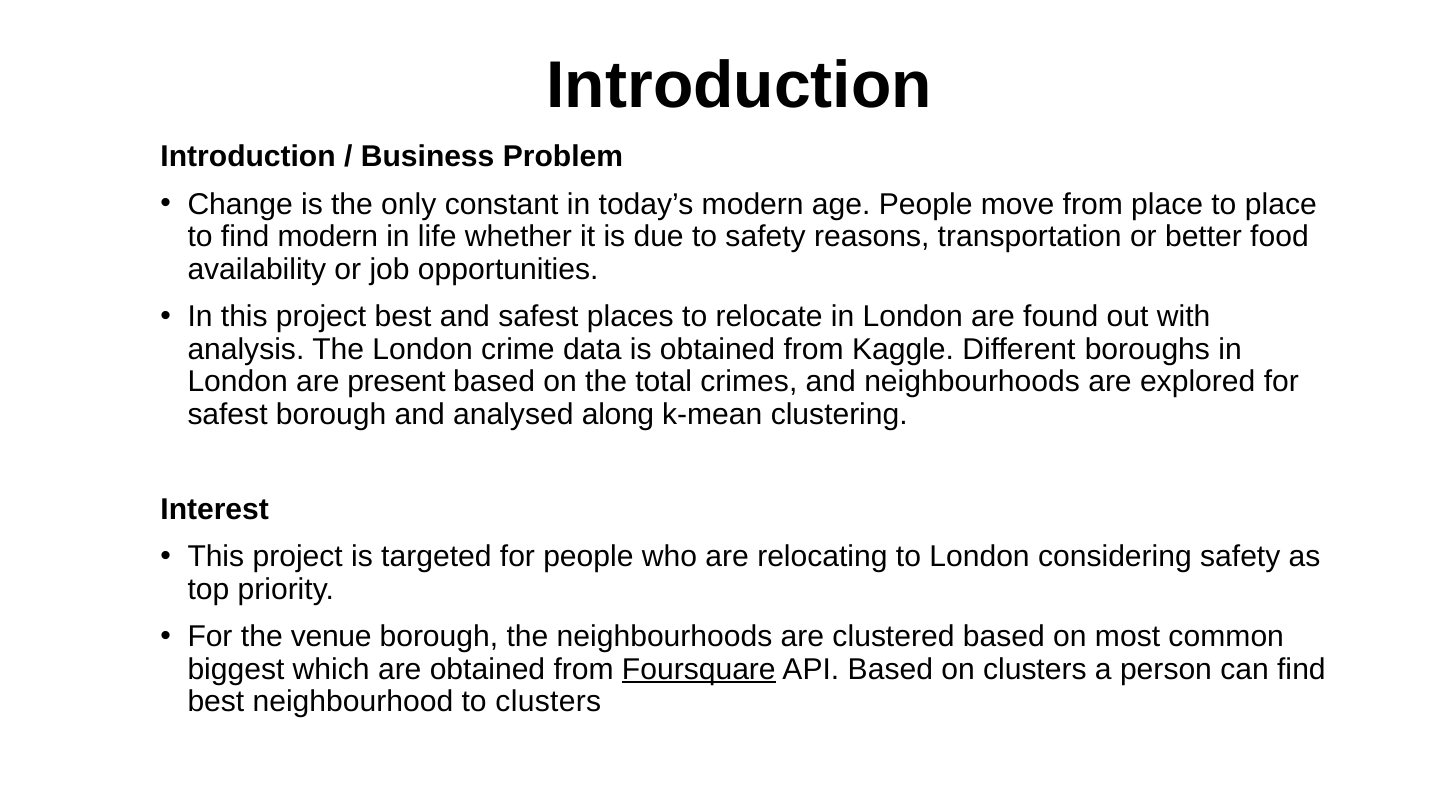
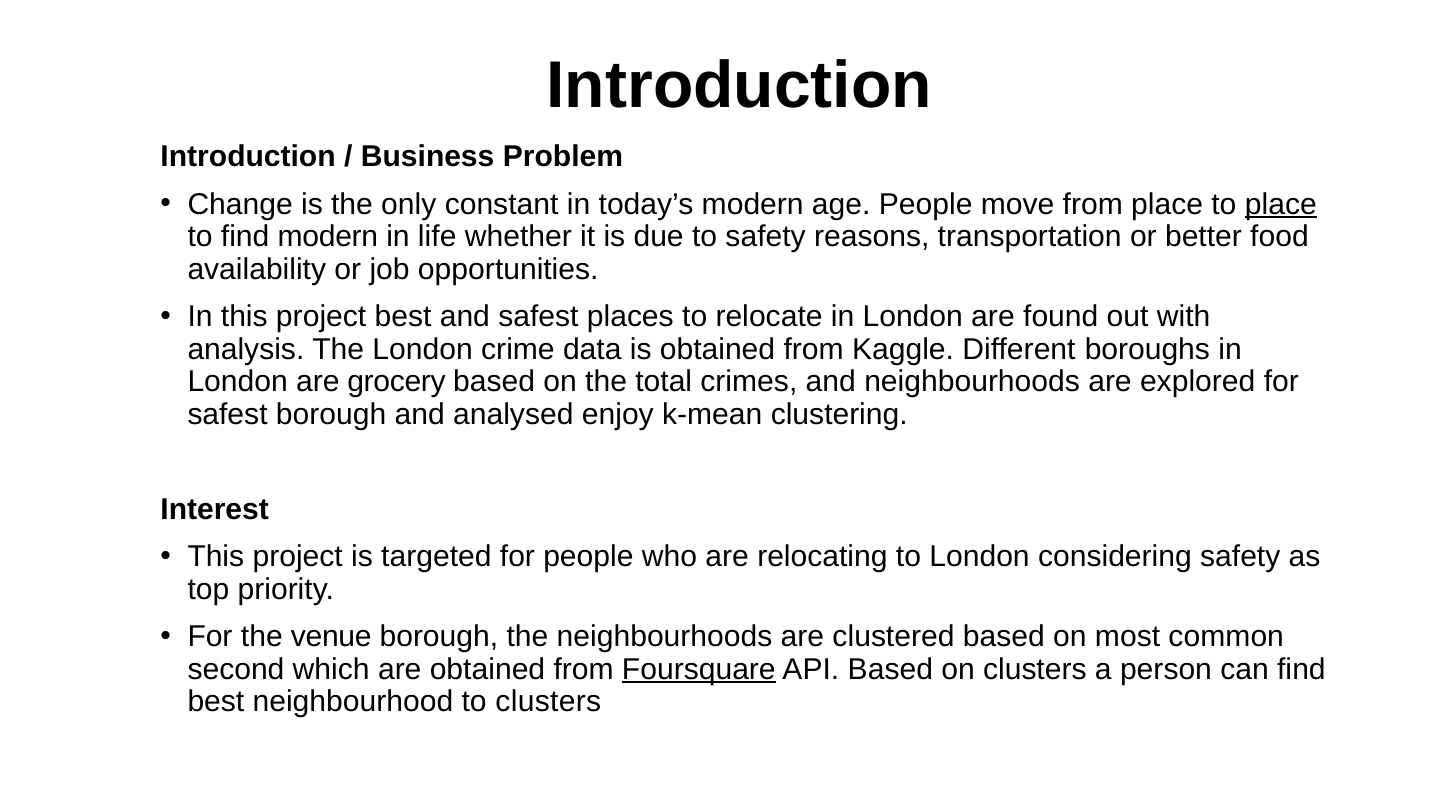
place underline: none -> present (1281, 204)
present: present -> grocery (397, 382)
along: along -> enjoy (618, 414)
biggest: biggest -> second (236, 669)
